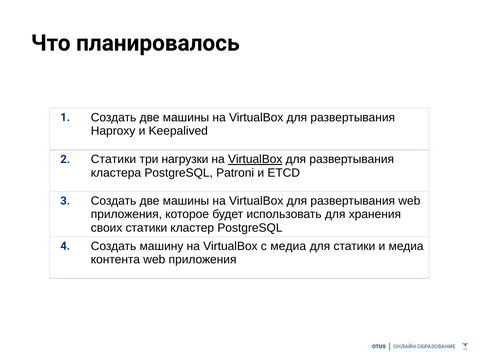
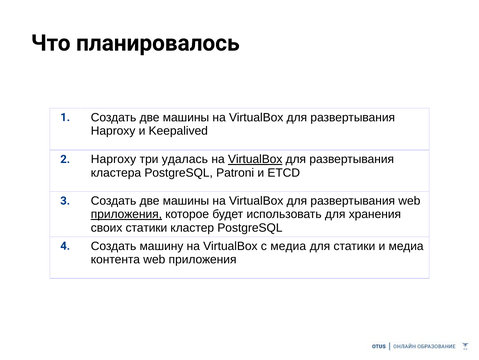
2 Статики: Статики -> Haproxy (113, 159)
нагрузки: нагрузки -> удалась (185, 159)
приложения underline: none -> present (126, 214)
